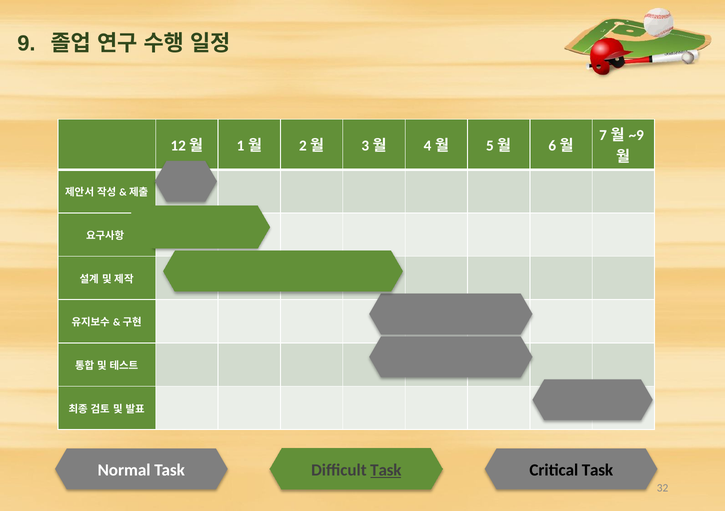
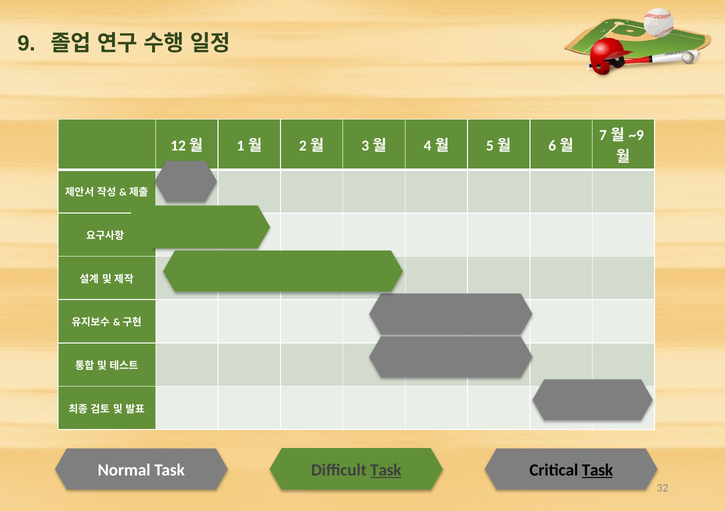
Task underline: none -> present (597, 471)
